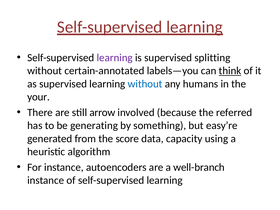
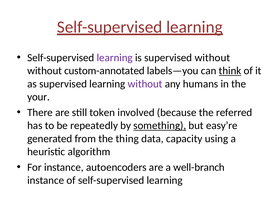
supervised splitting: splitting -> without (212, 58)
certain-annotated: certain-annotated -> custom-annotated (104, 71)
without colour: blue -> purple (145, 84)
arrow: arrow -> token (102, 112)
generating: generating -> repeatedly (94, 126)
something underline: none -> present (160, 126)
score: score -> thing (127, 139)
